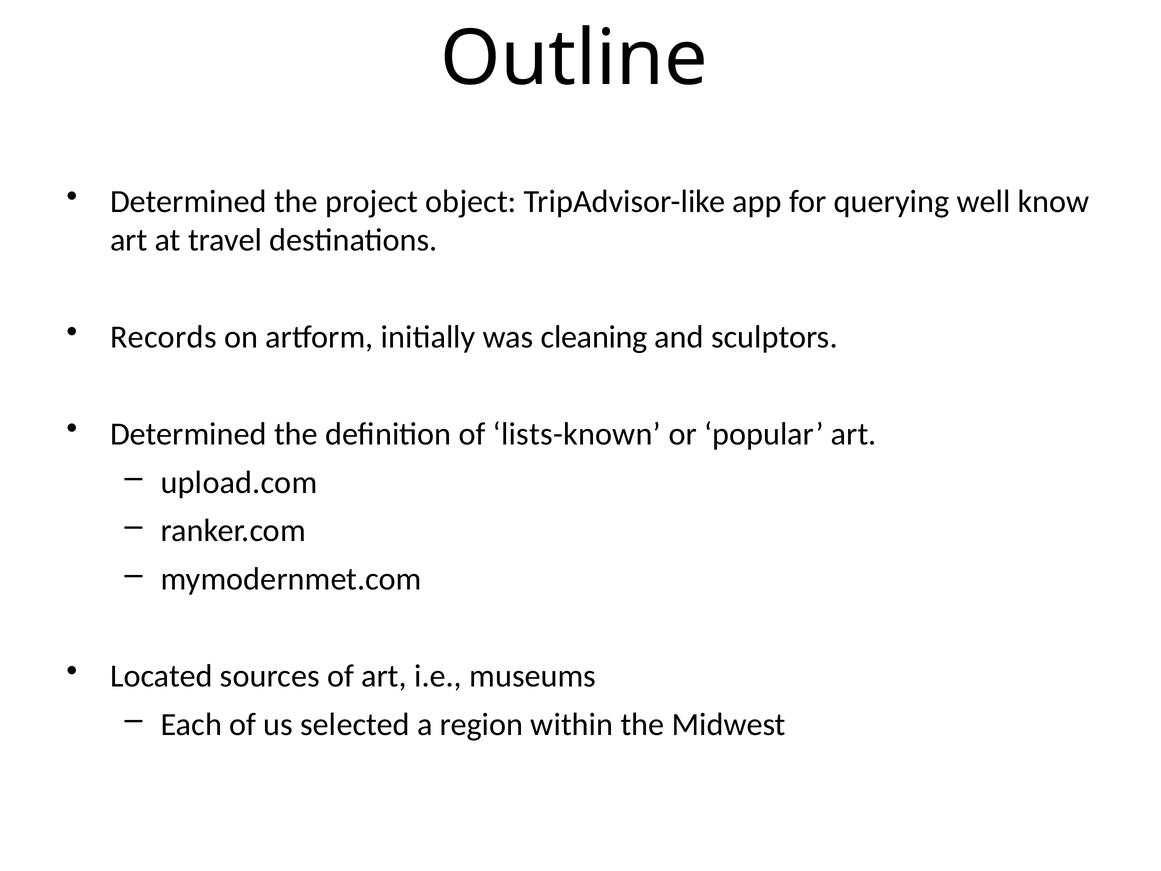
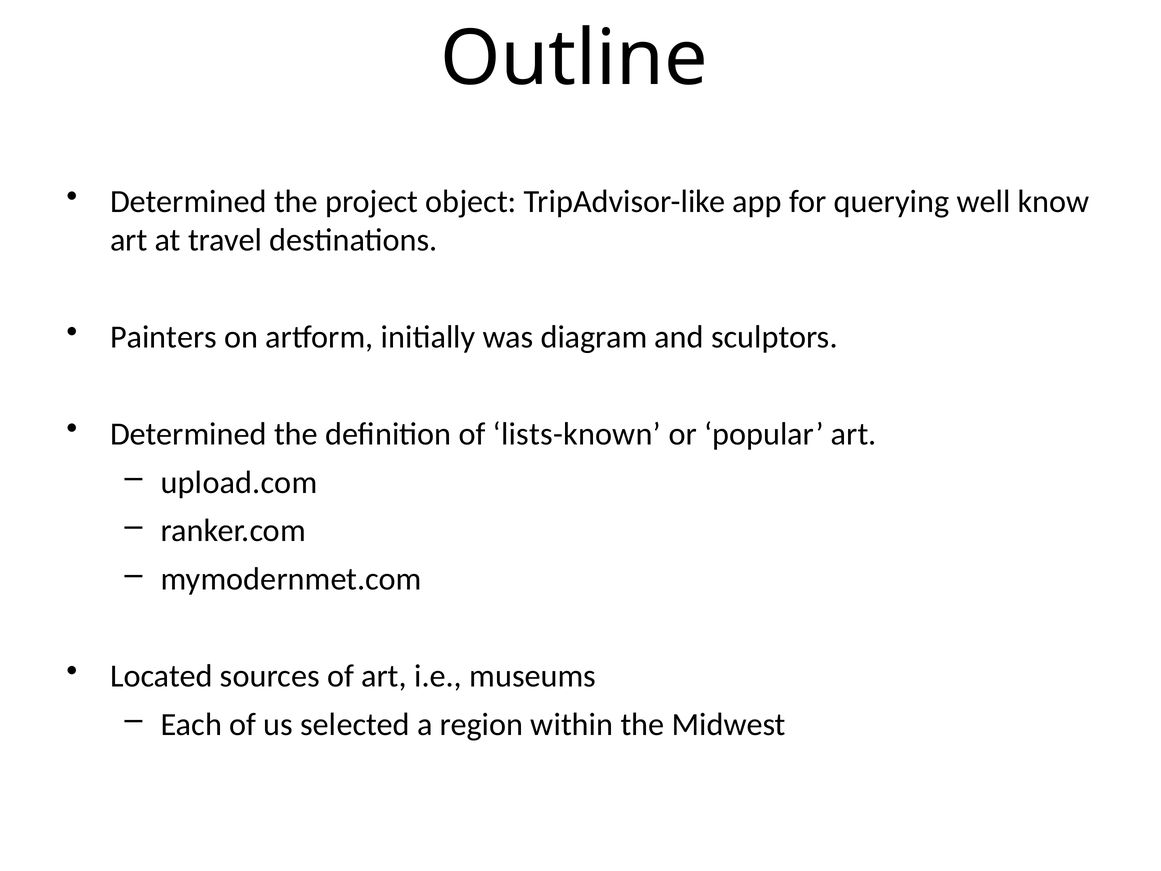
Records: Records -> Painters (163, 337)
cleaning: cleaning -> diagram (594, 337)
